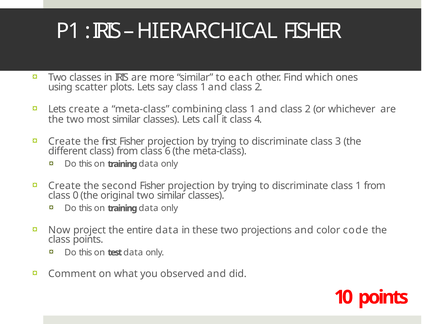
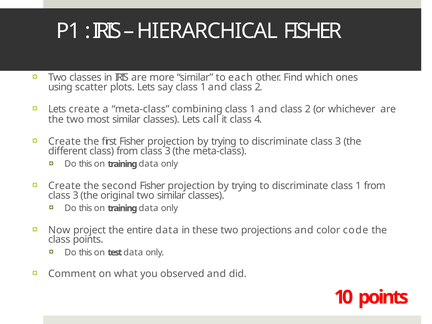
class from class 6: 6 -> 3 (168, 151)
0: 0 -> 3 (76, 195)
